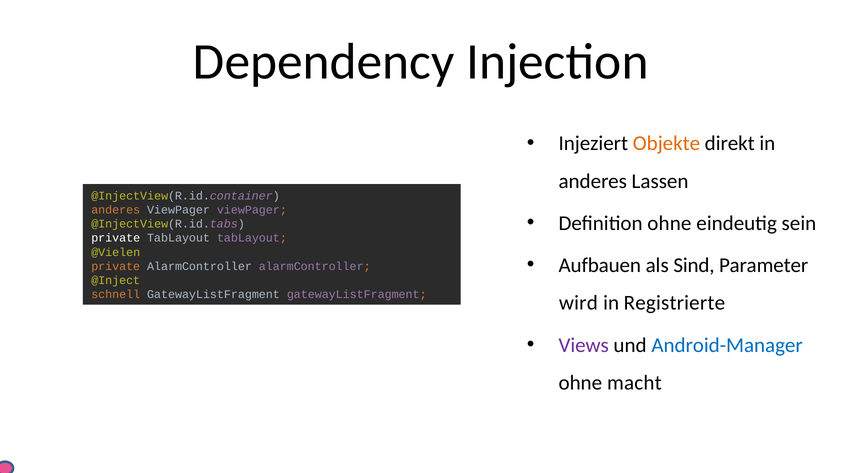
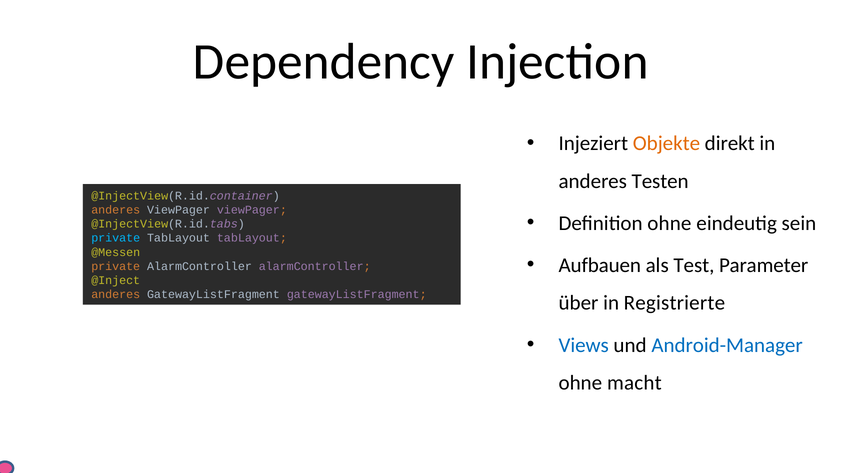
Lassen: Lassen -> Testen (660, 181)
private colour: white -> light blue (116, 238)
@Vielen: @Vielen -> @Messen (116, 253)
Sind: Sind -> Test (694, 266)
schnell: schnell -> anderes (116, 295)
wird: wird -> über (579, 303)
Views colour: purple -> blue (584, 346)
